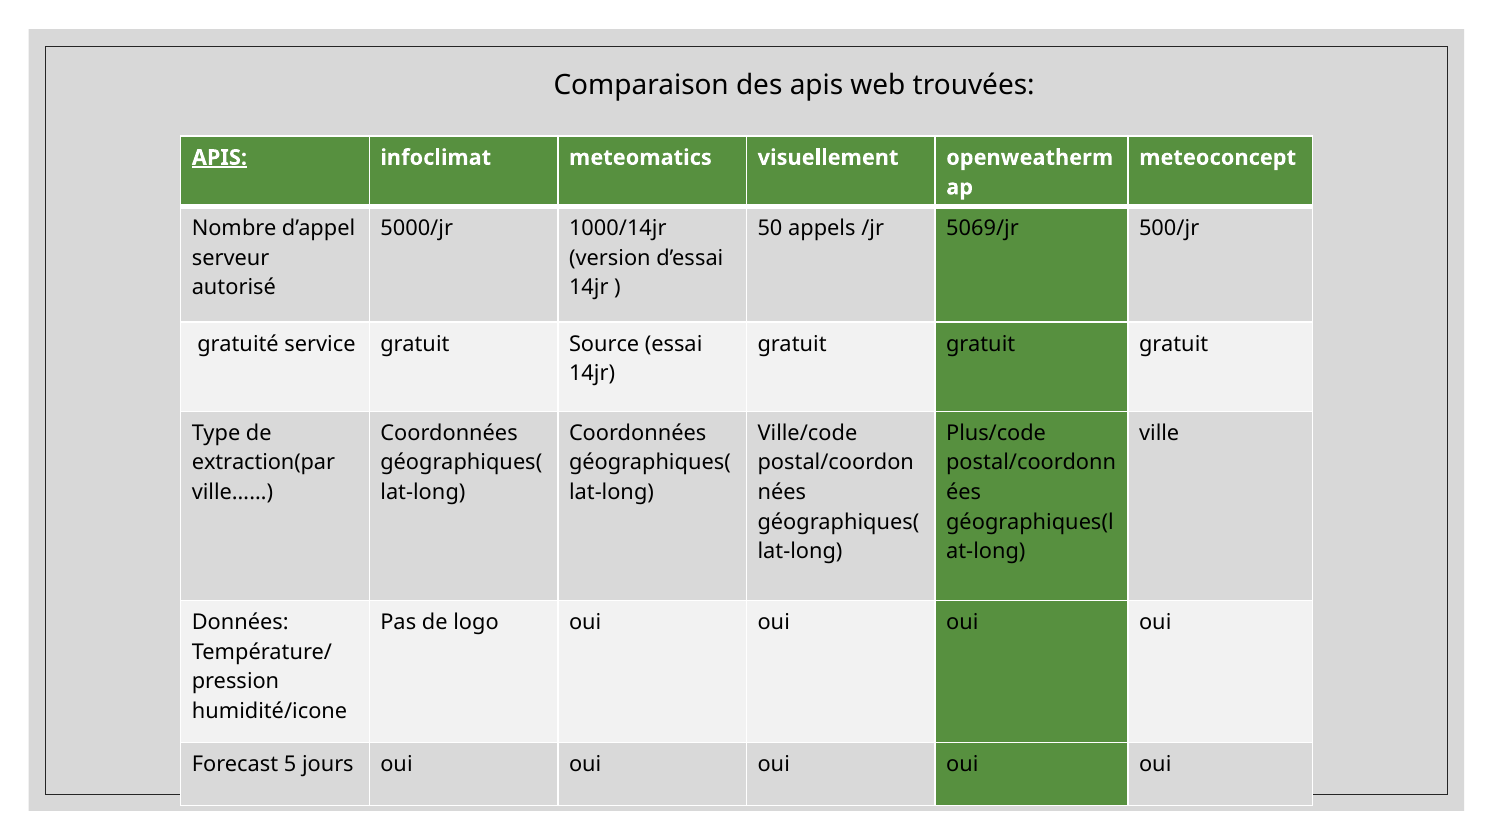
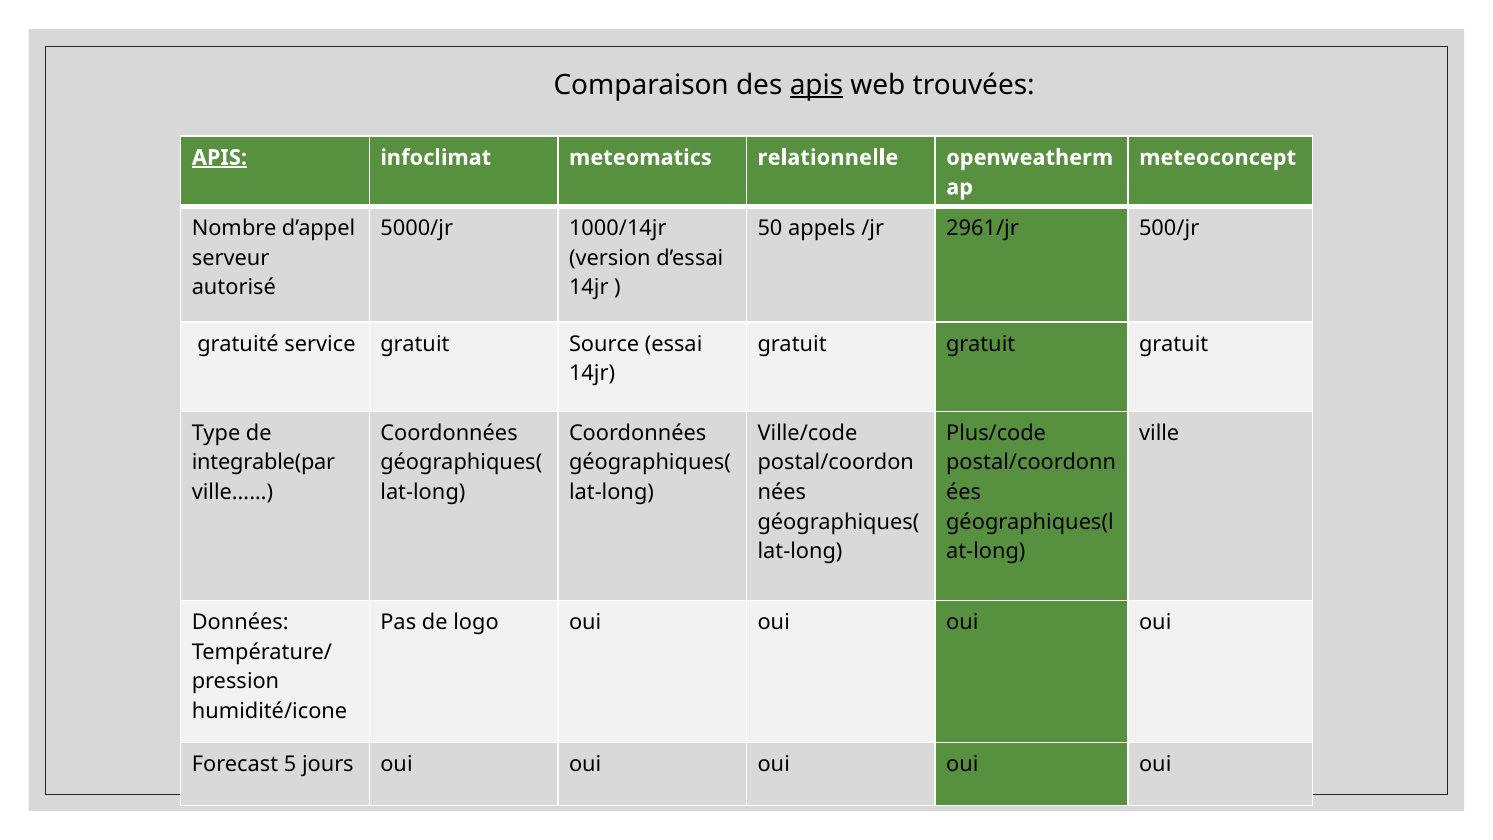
apis underline: none -> present (817, 85)
visuellement: visuellement -> relationnelle (828, 158)
5069/jr: 5069/jr -> 2961/jr (983, 228)
extraction(par: extraction(par -> integrable(par (264, 463)
